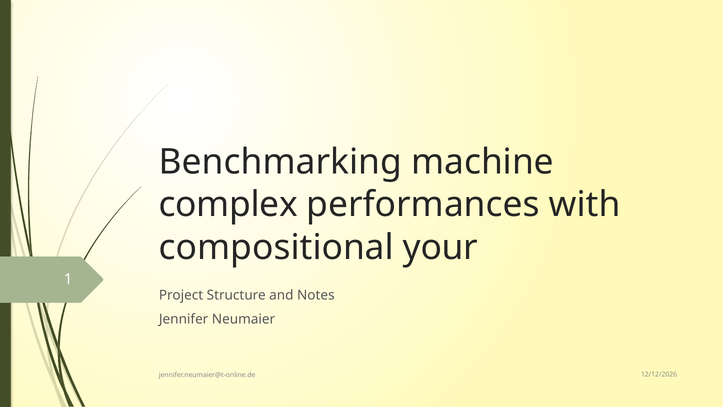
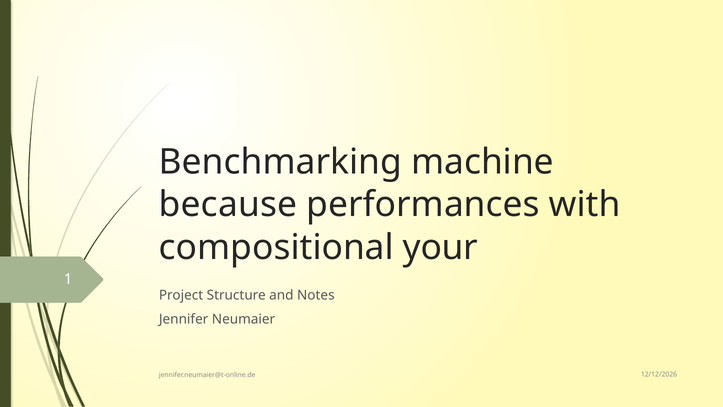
complex: complex -> because (228, 205)
